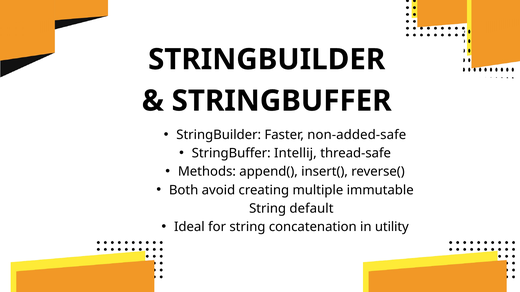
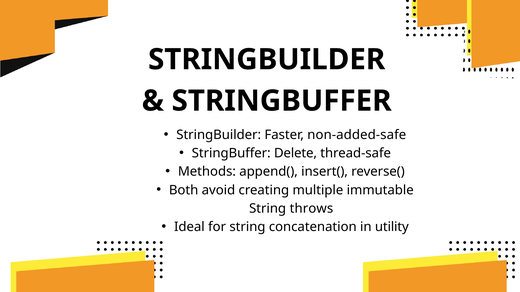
Intellij: Intellij -> Delete (296, 154)
default: default -> throws (311, 209)
